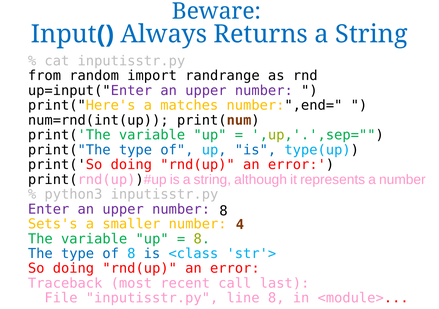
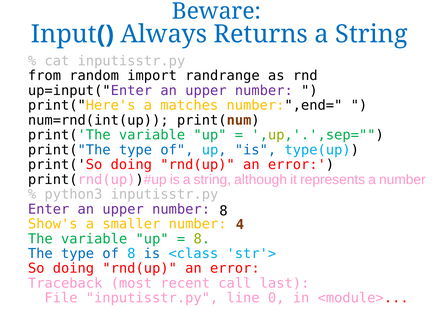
Sets's: Sets's -> Show's (53, 224)
line 8: 8 -> 0 (276, 299)
